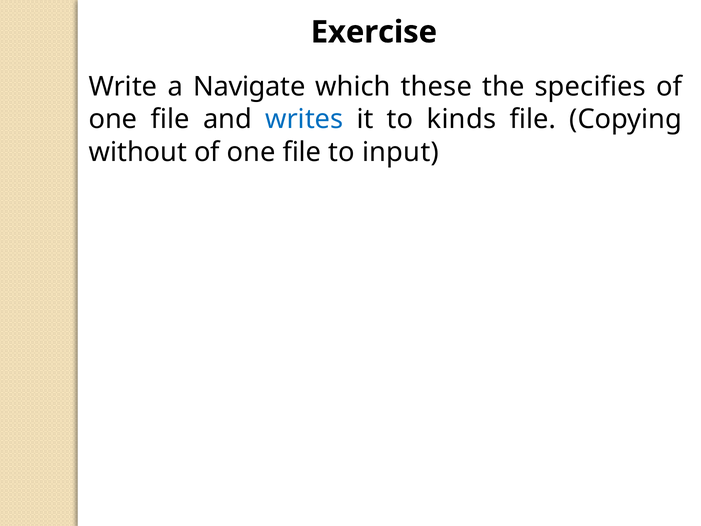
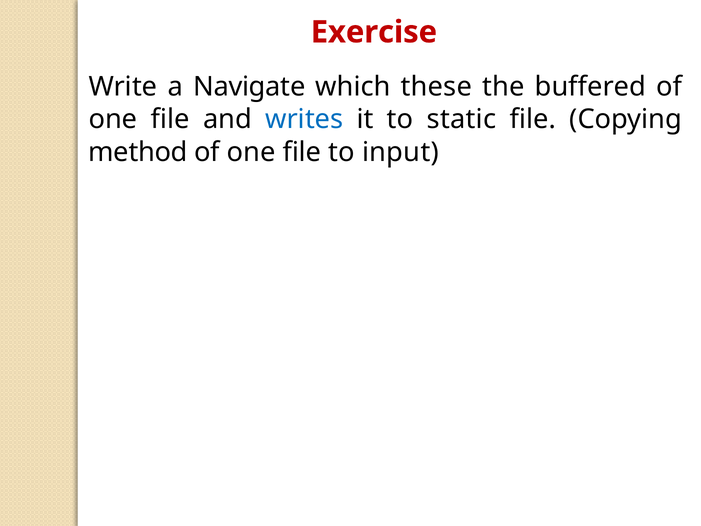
Exercise colour: black -> red (374, 32)
specifies: specifies -> buffered (590, 87)
kinds: kinds -> static (461, 119)
without: without -> method (138, 152)
